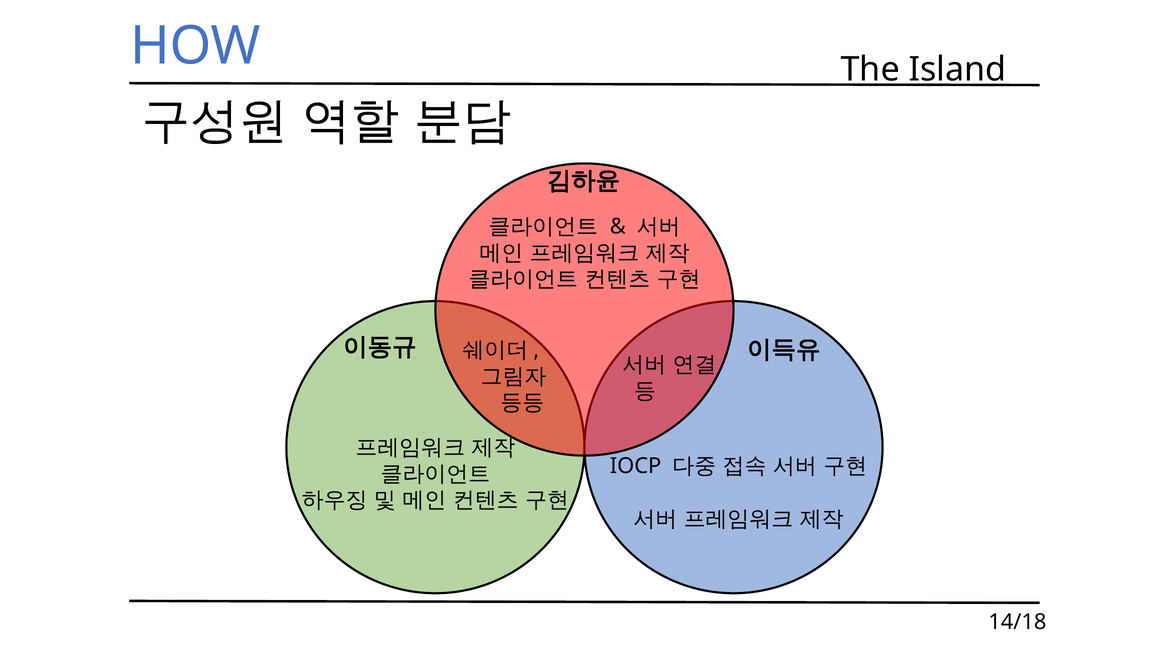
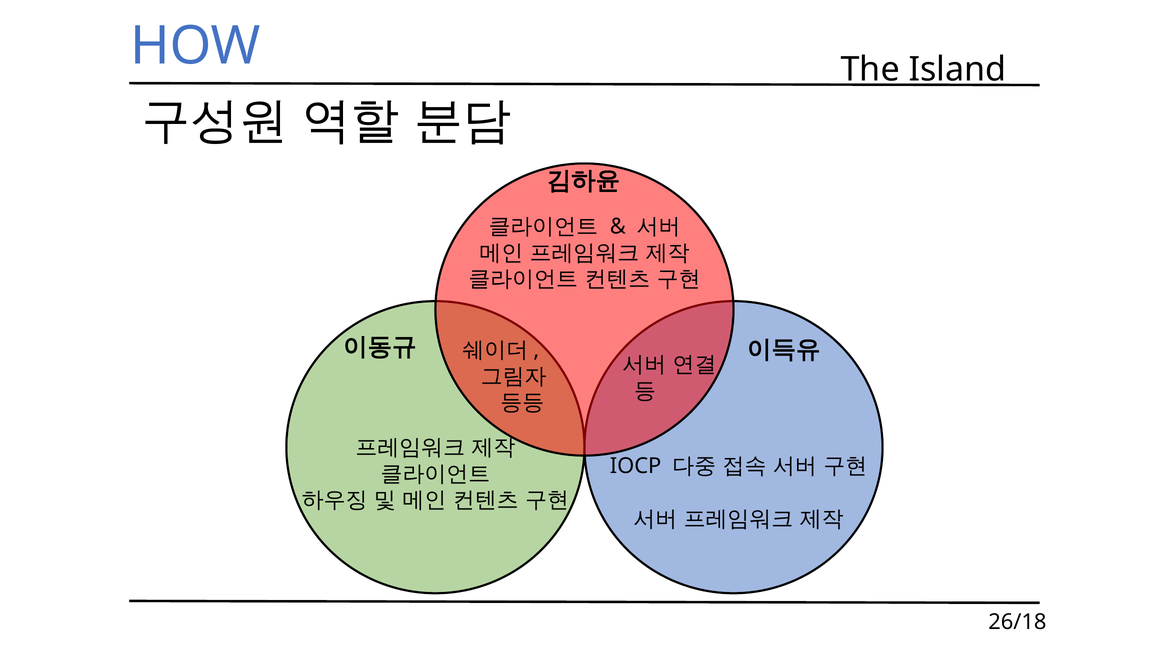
14/18: 14/18 -> 26/18 (1017, 621)
